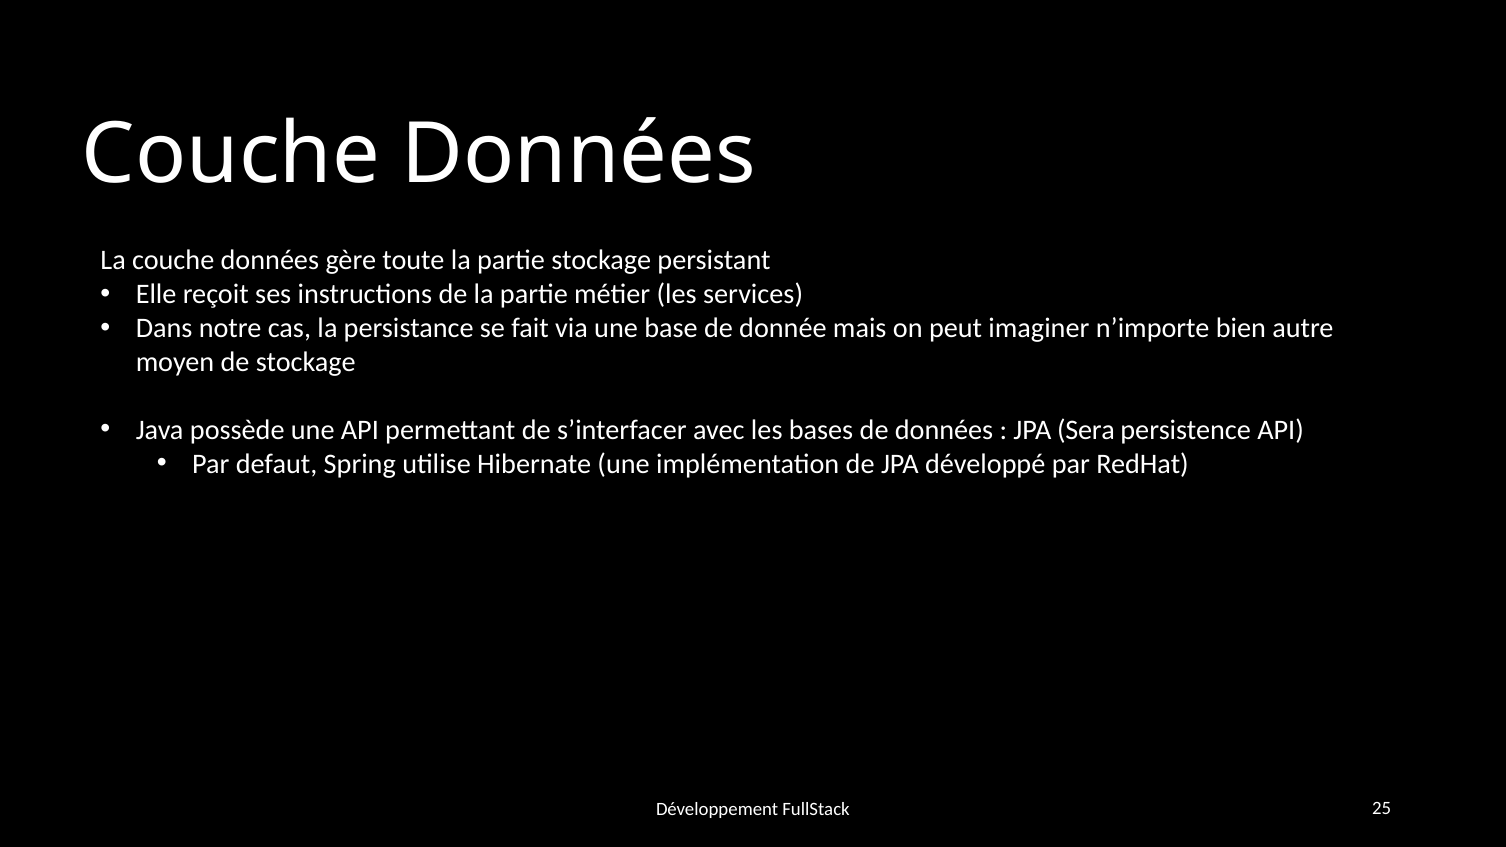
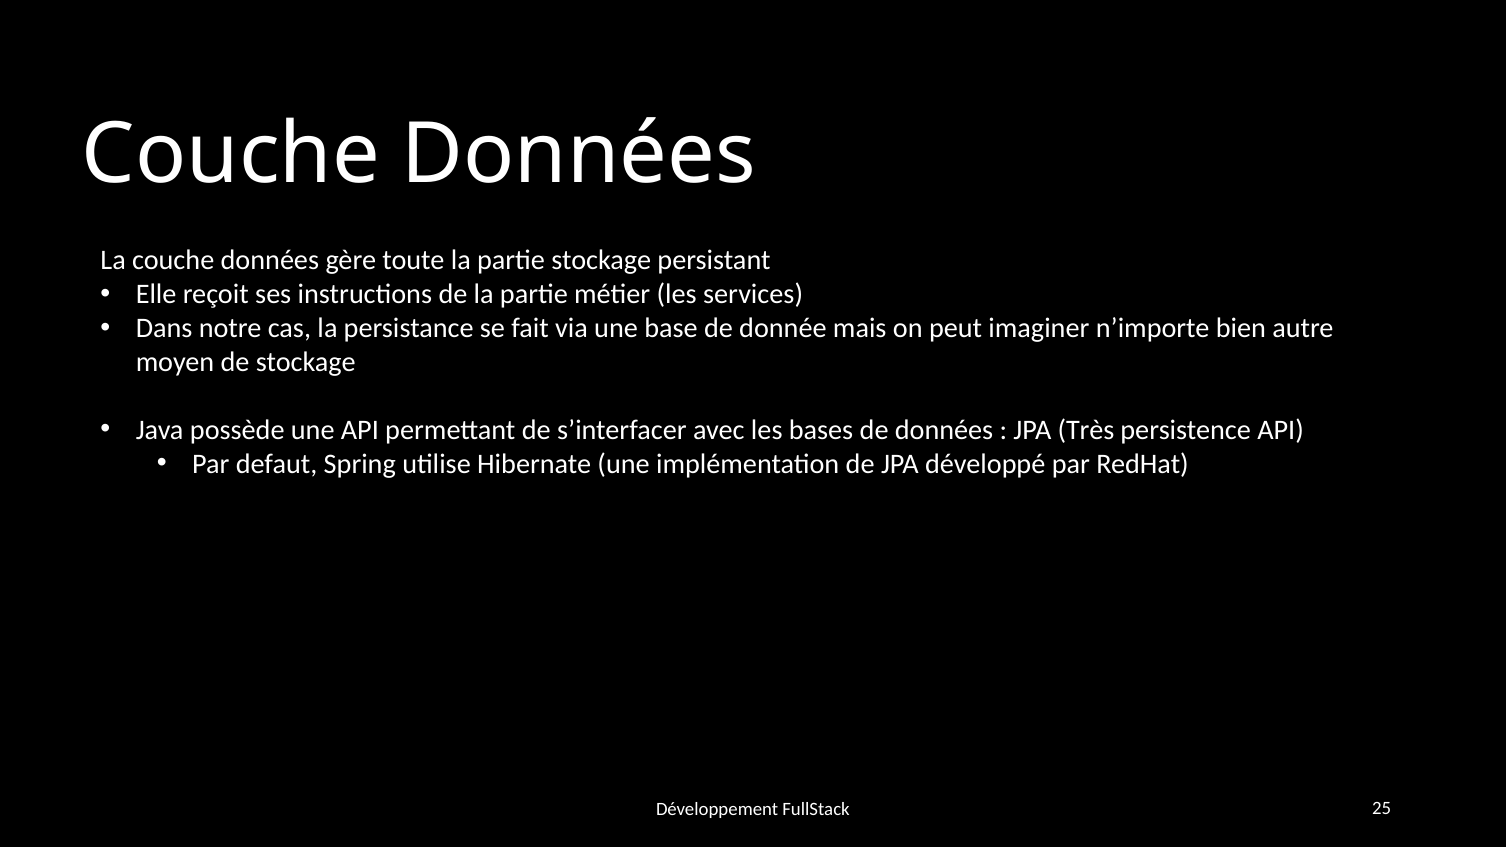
Sera: Sera -> Très (1086, 430)
